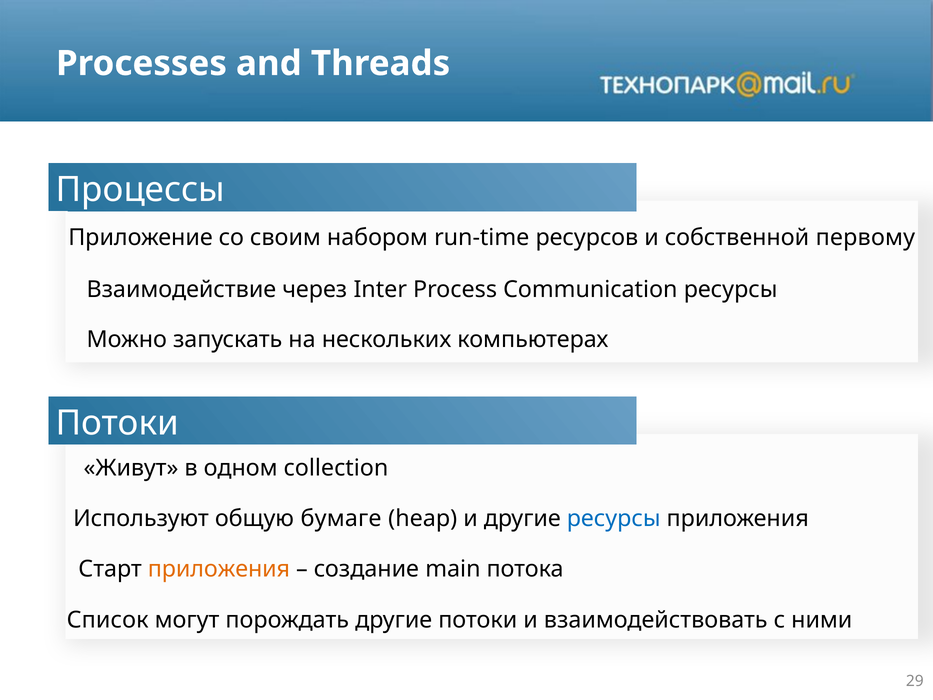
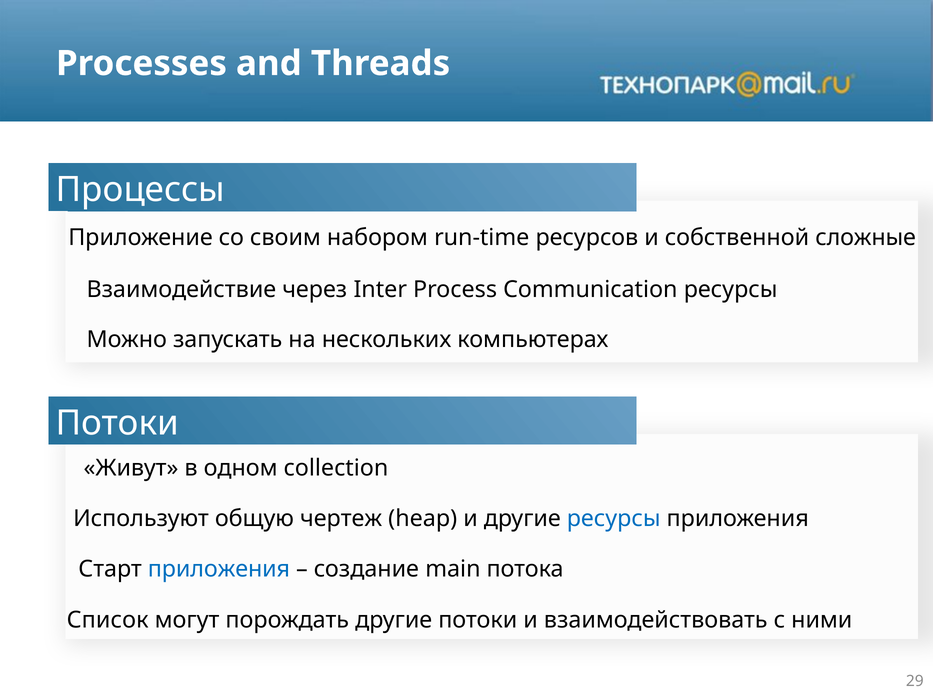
первому: первому -> сложные (866, 238)
бумаге: бумаге -> чертеж (341, 518)
приложения colour: orange -> blue (219, 569)
